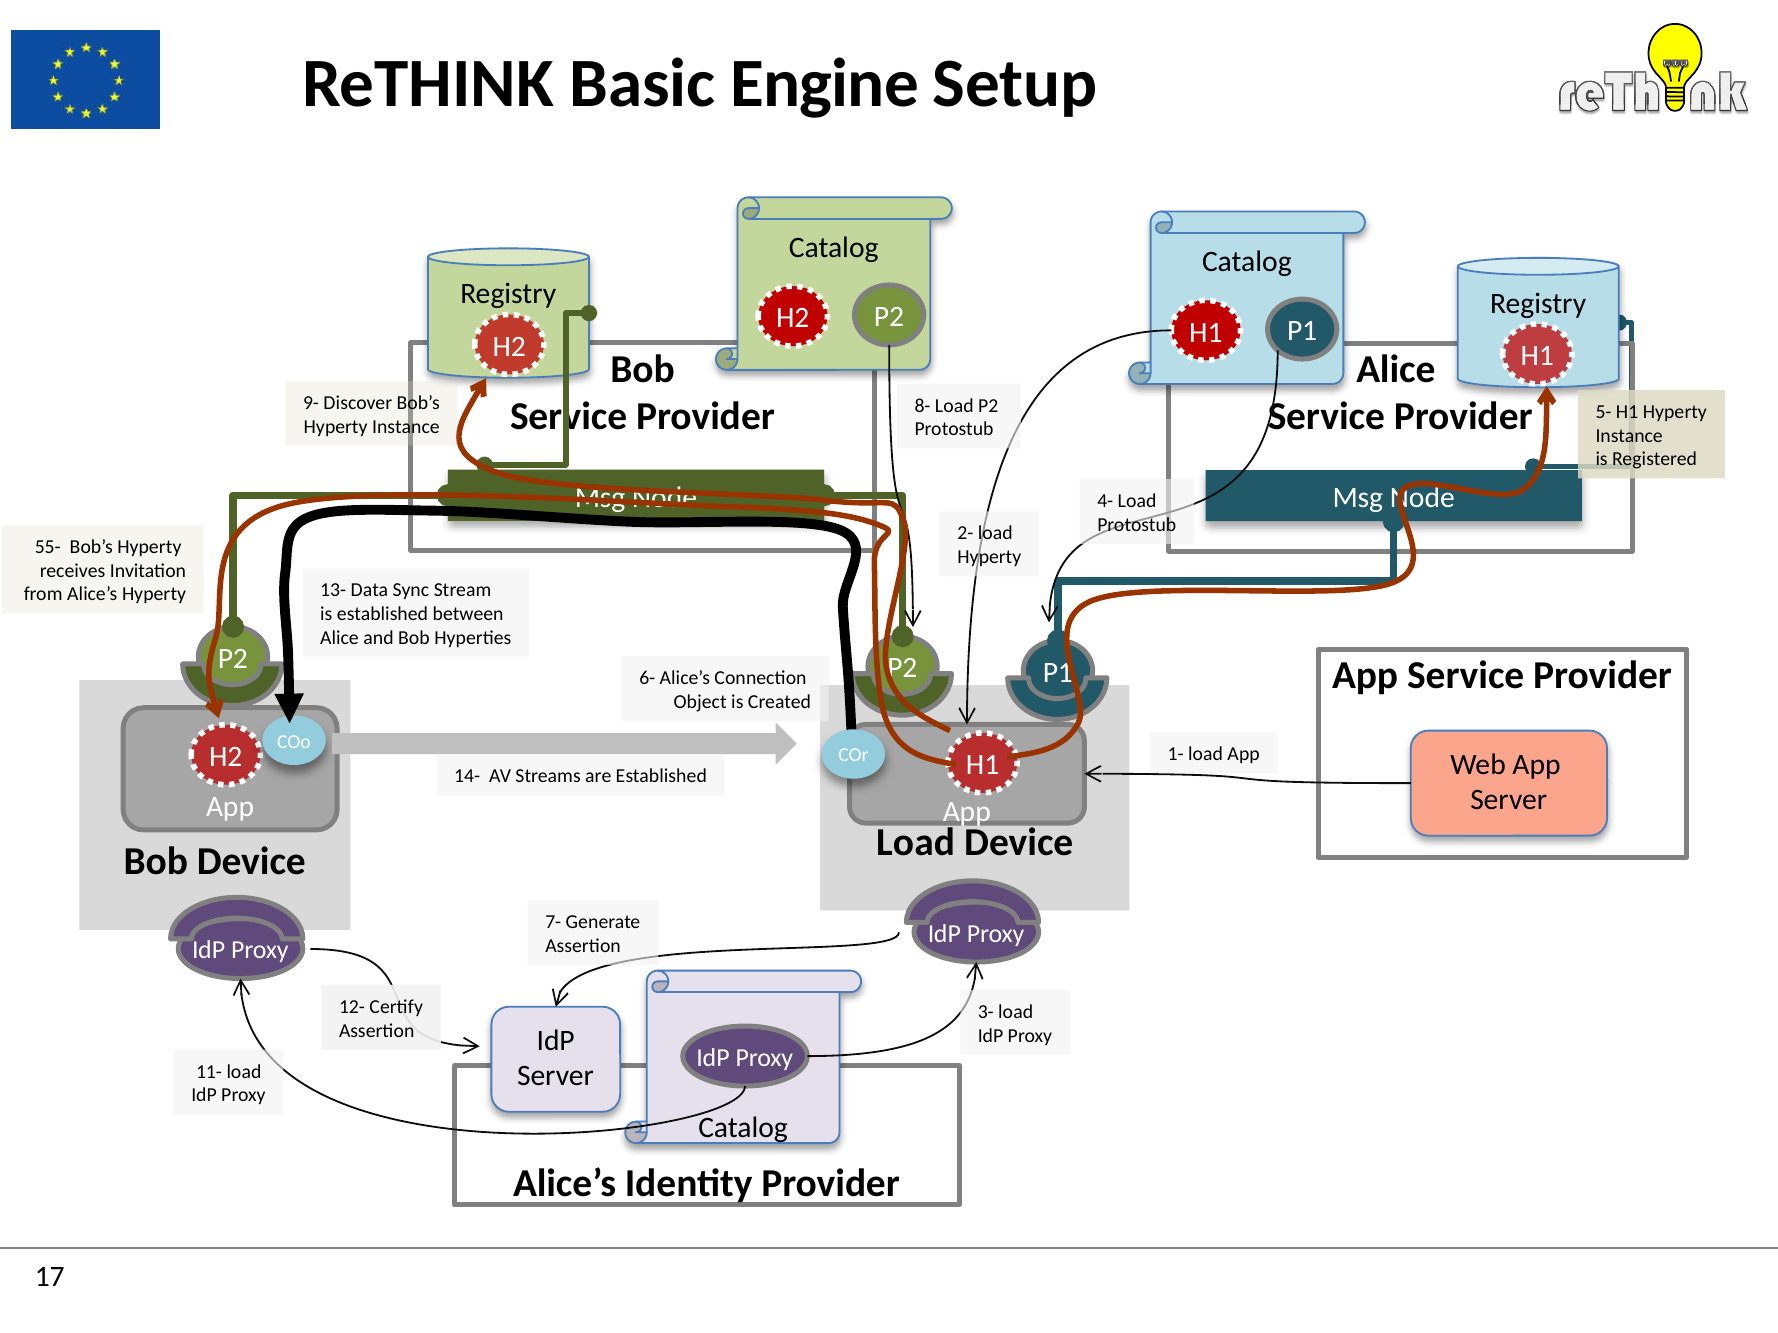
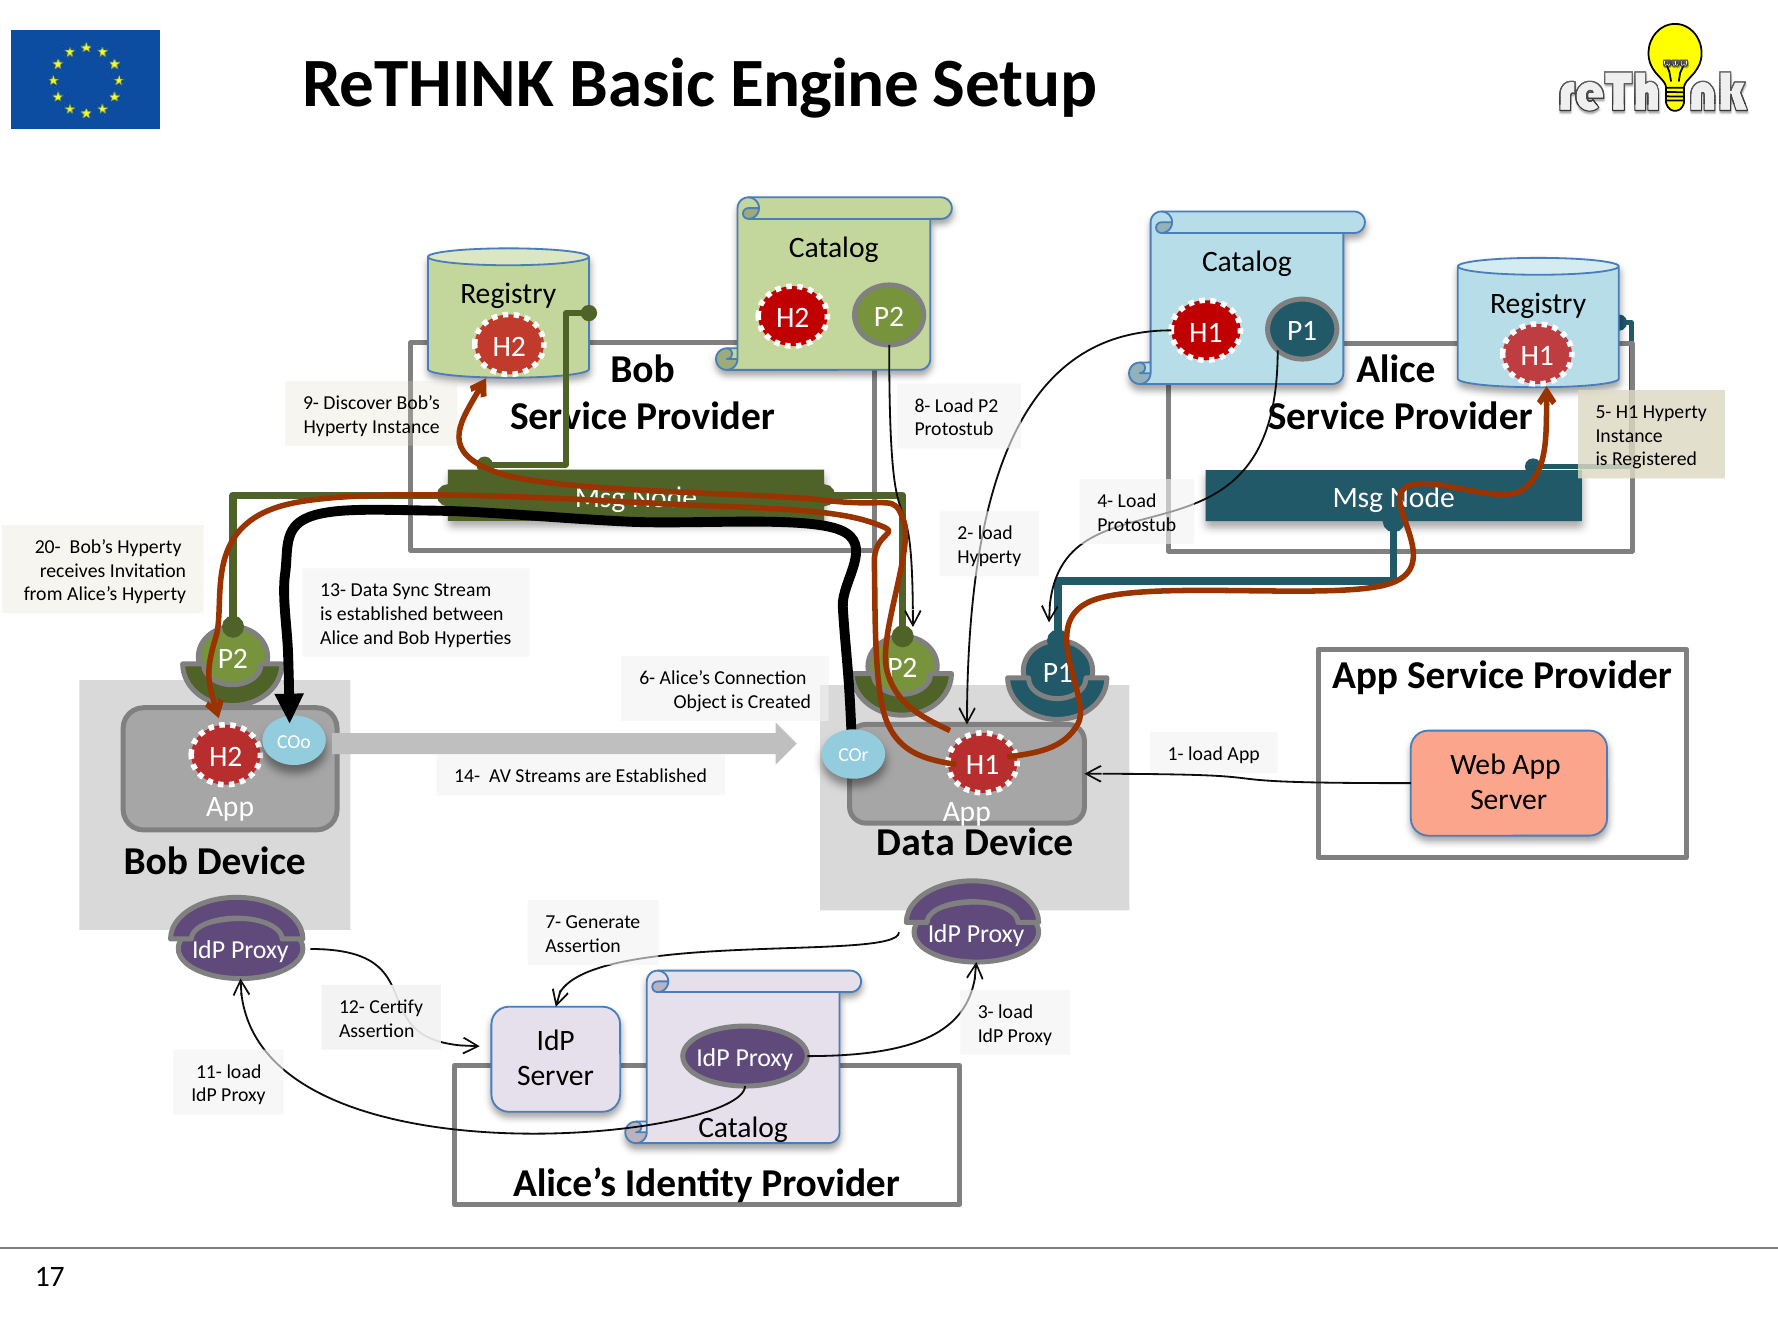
55-: 55- -> 20- (48, 547)
Load: Load -> Data (916, 842)
